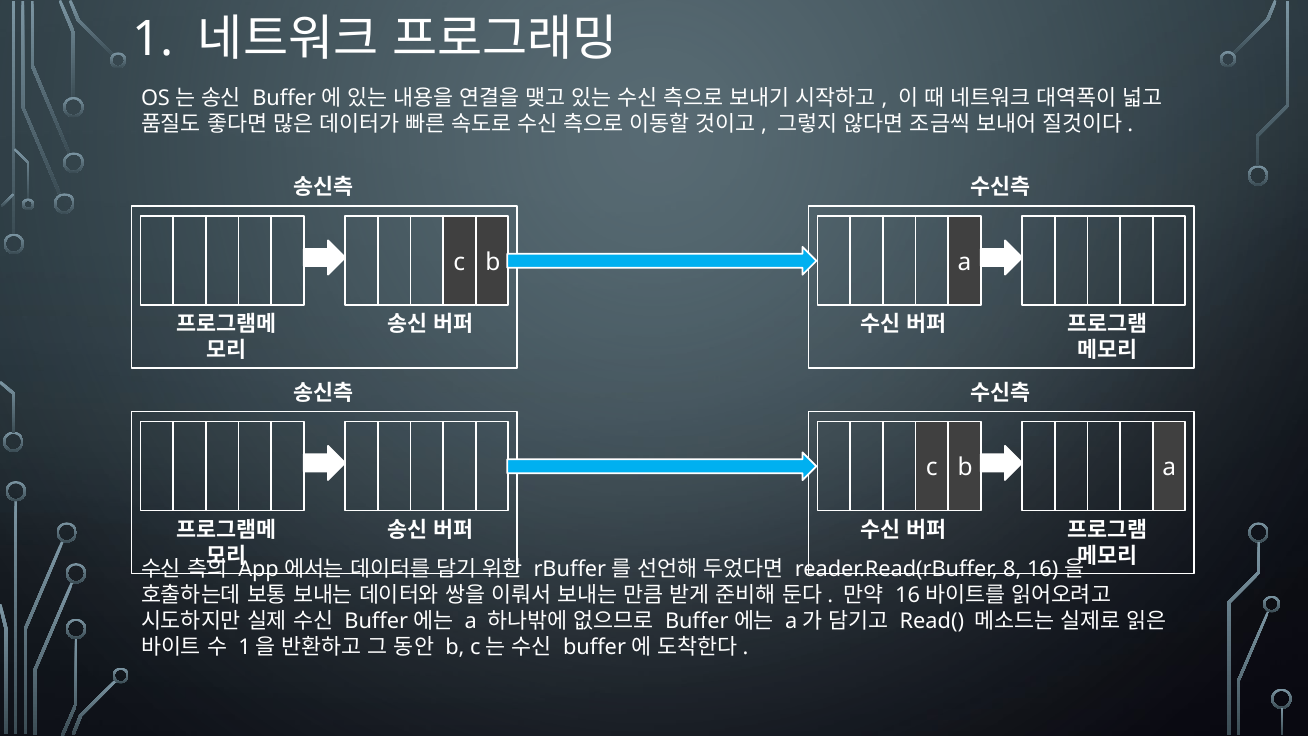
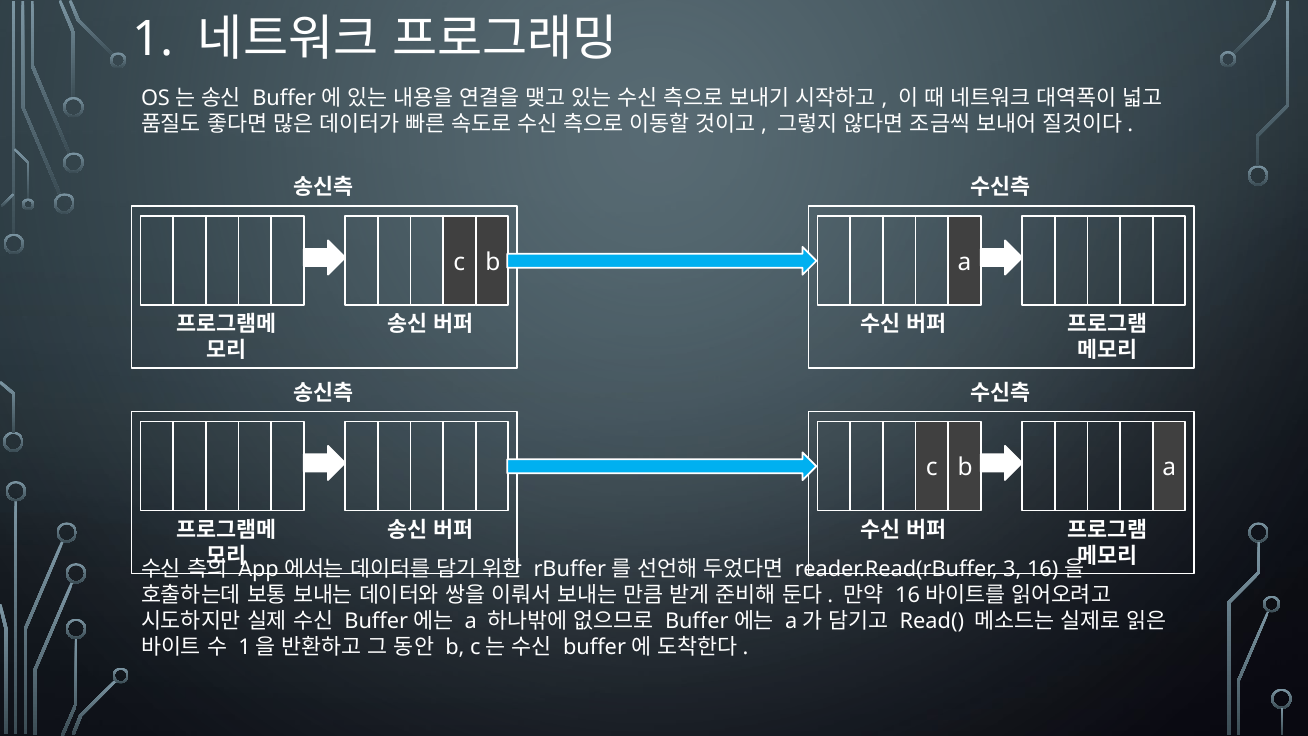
8: 8 -> 3 (1012, 569)
